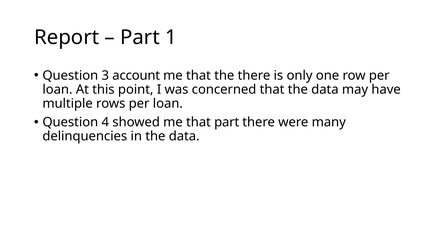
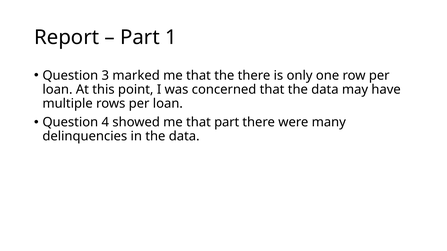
account: account -> marked (136, 76)
